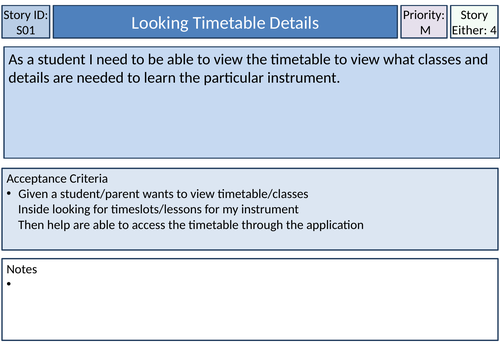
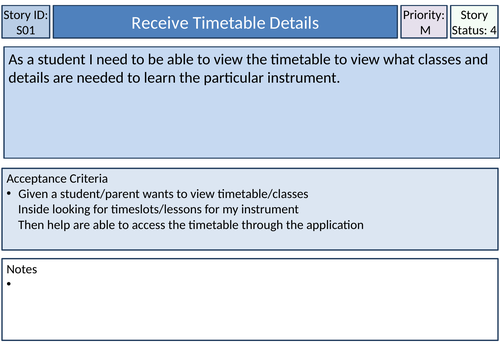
S01 Looking: Looking -> Receive (160, 23)
Either: Either -> Status (470, 30)
